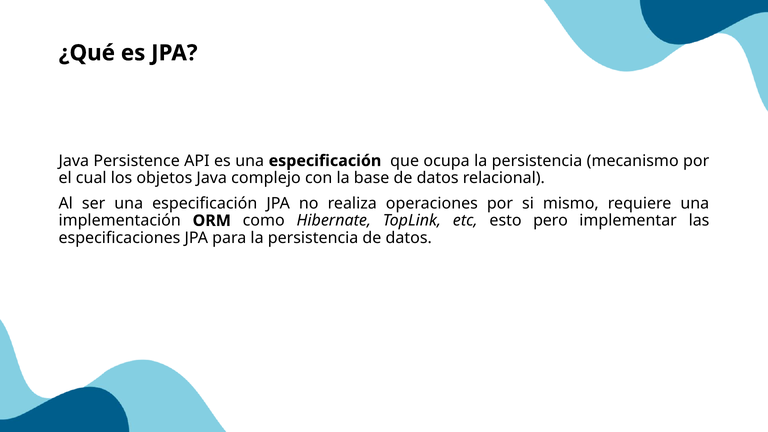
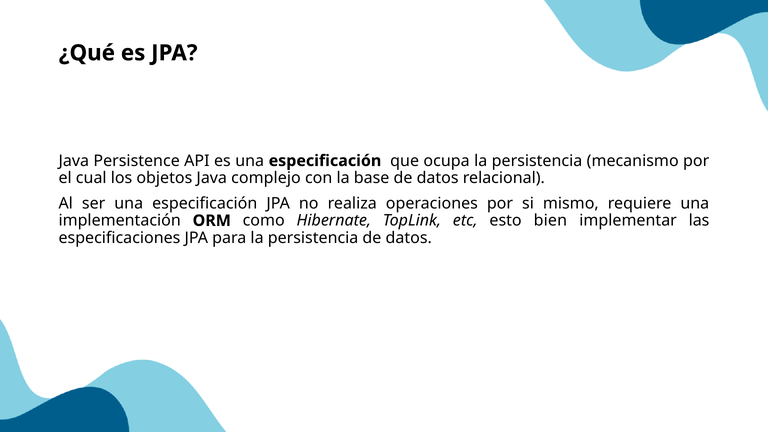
pero: pero -> bien (550, 221)
